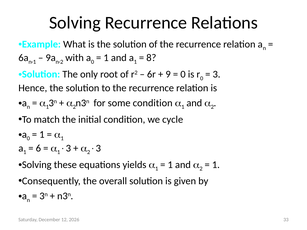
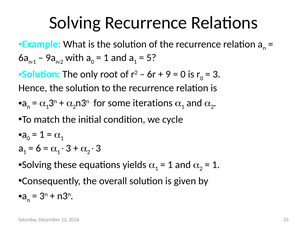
8: 8 -> 5 (151, 58)
some condition: condition -> iterations (153, 103)
